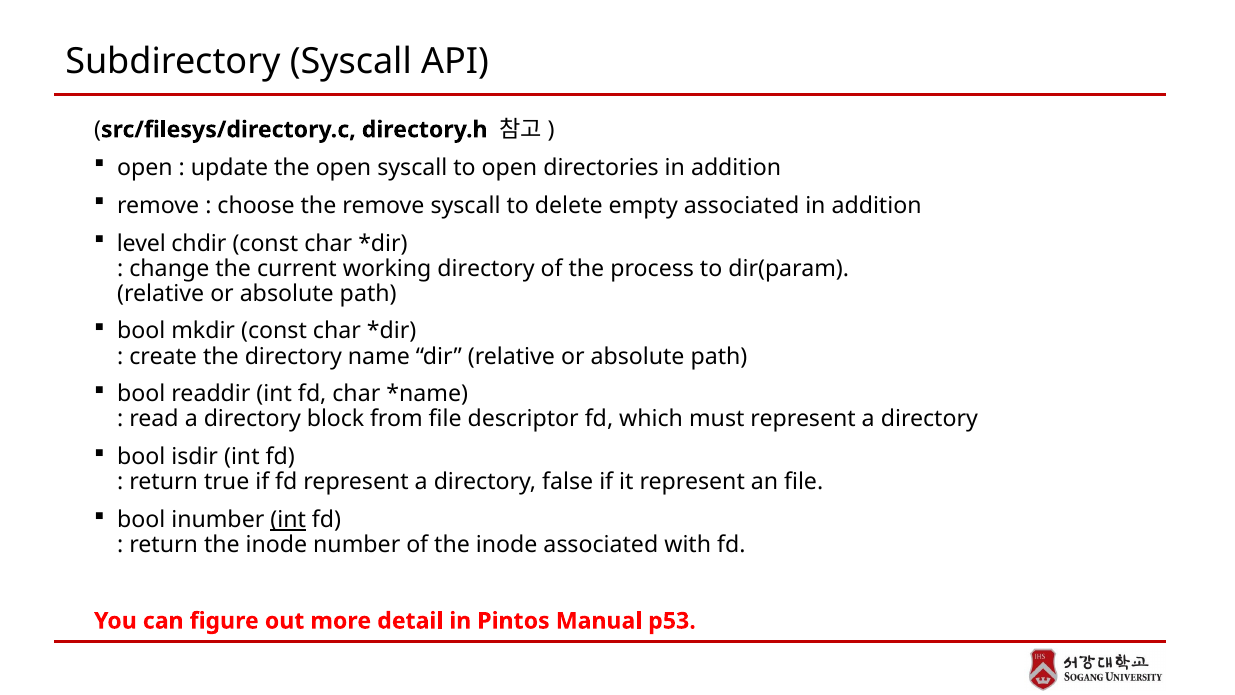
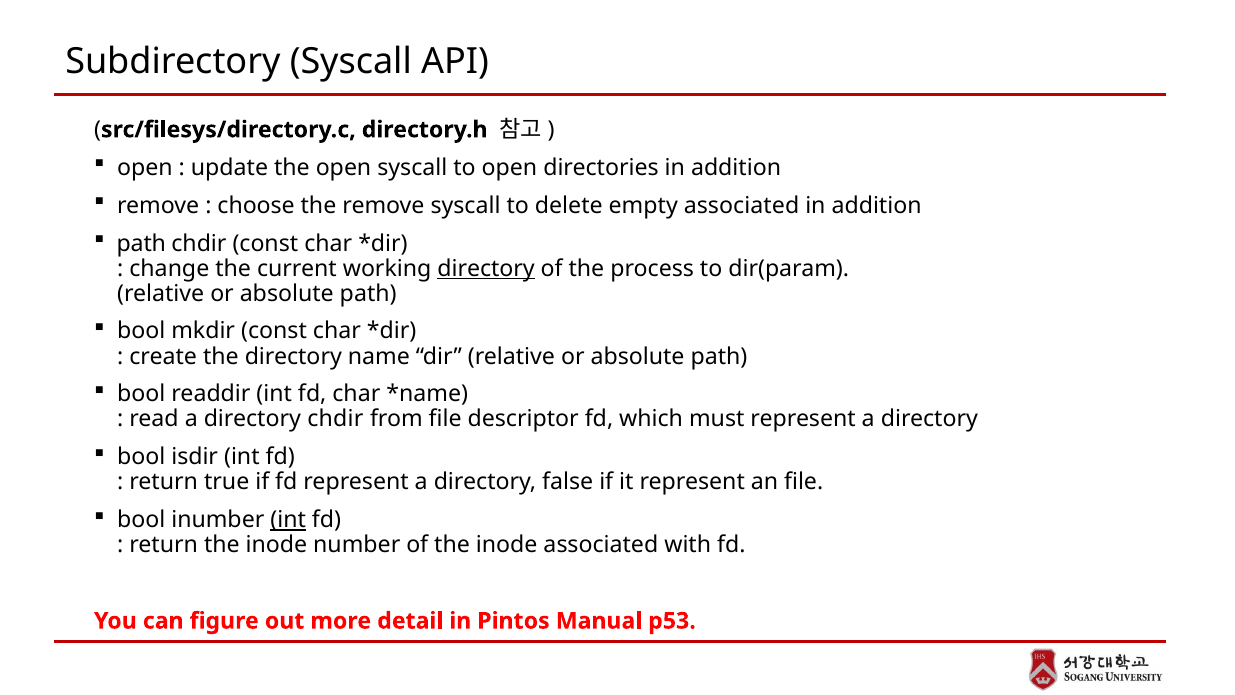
level: level -> path (141, 243)
directory underline: none -> present (486, 268)
directory block: block -> chdir (335, 419)
